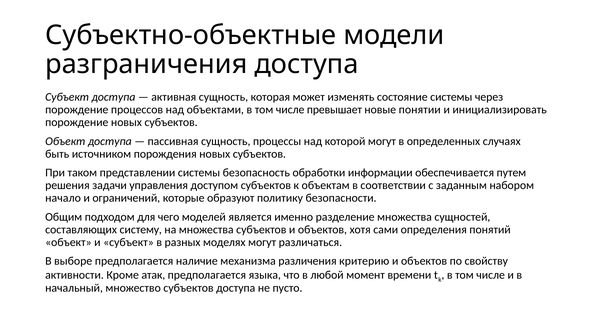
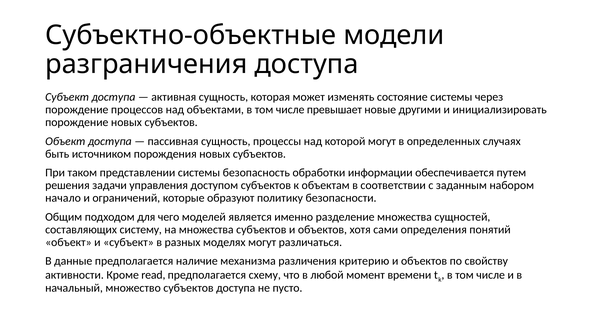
понятии: понятии -> другими (420, 110)
выборе: выборе -> данные (73, 261)
атак: атак -> read (153, 276)
языка: языка -> схему (265, 276)
